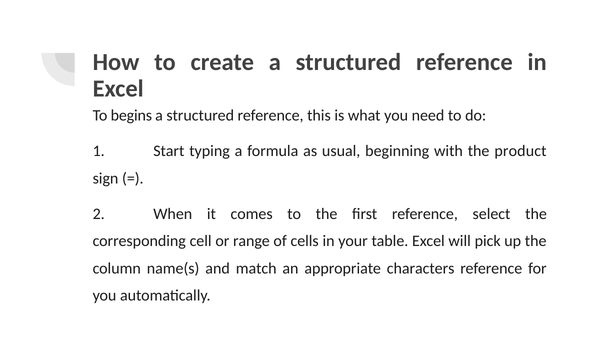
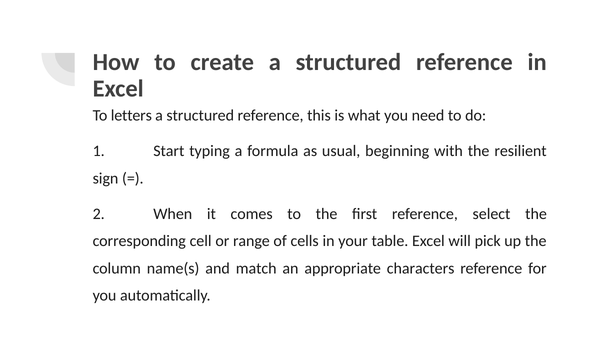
begins: begins -> letters (131, 116)
product: product -> resilient (521, 151)
